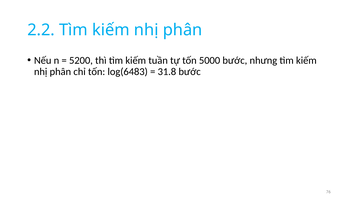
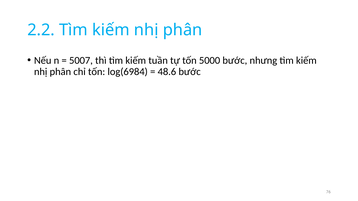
5200: 5200 -> 5007 (81, 61)
log(6483: log(6483 -> log(6984 (128, 72)
31.8: 31.8 -> 48.6 (167, 72)
